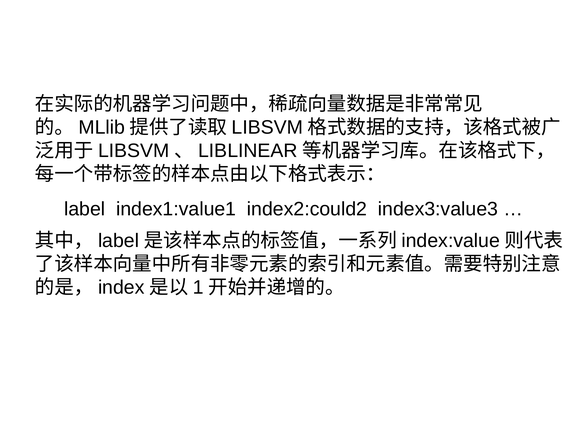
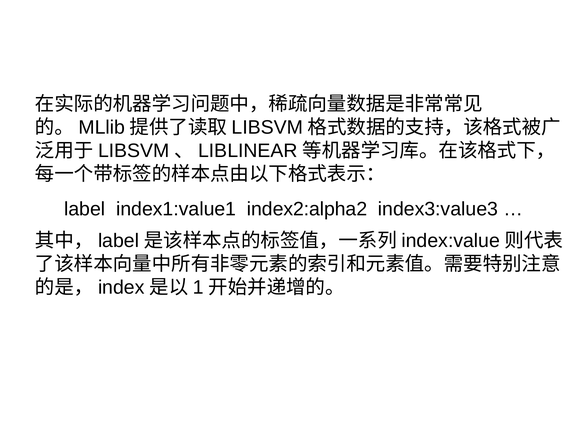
index2:could2: index2:could2 -> index2:alpha2 (307, 209)
